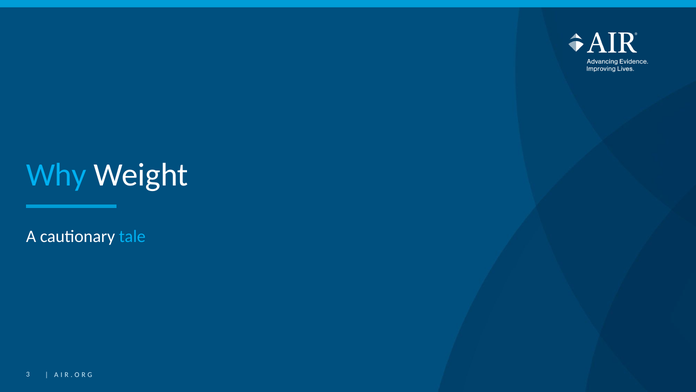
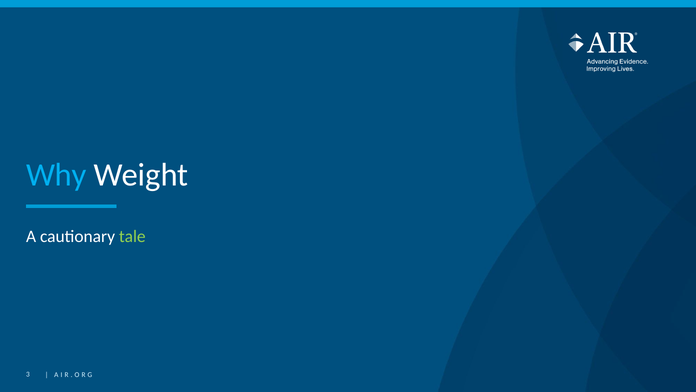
tale colour: light blue -> light green (132, 236)
